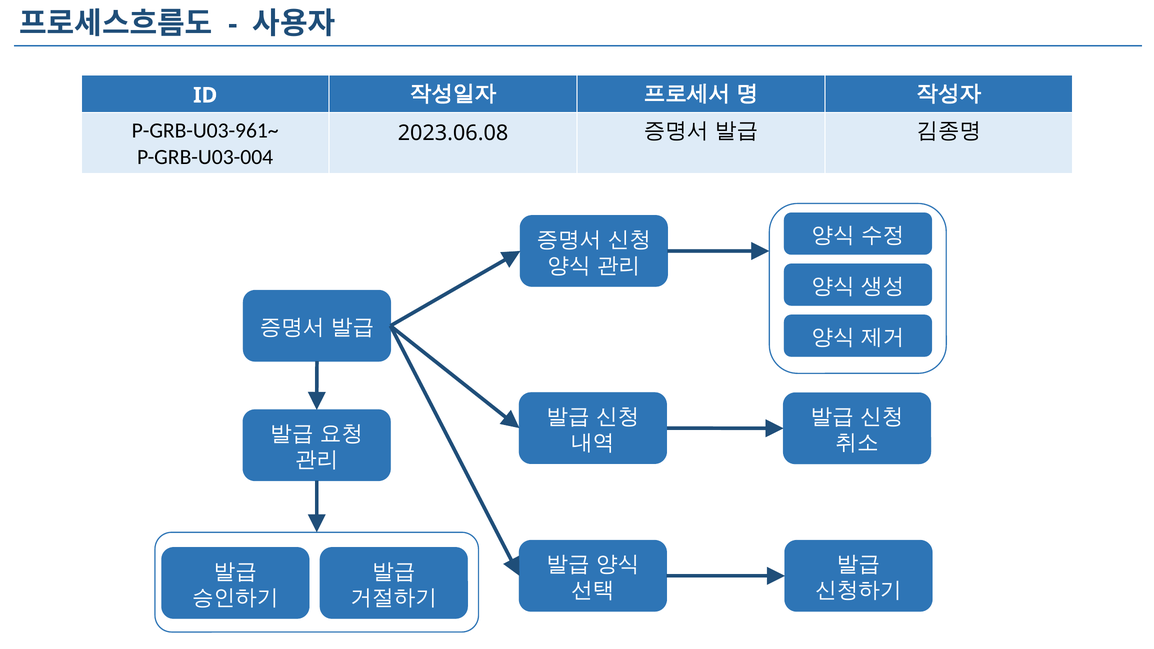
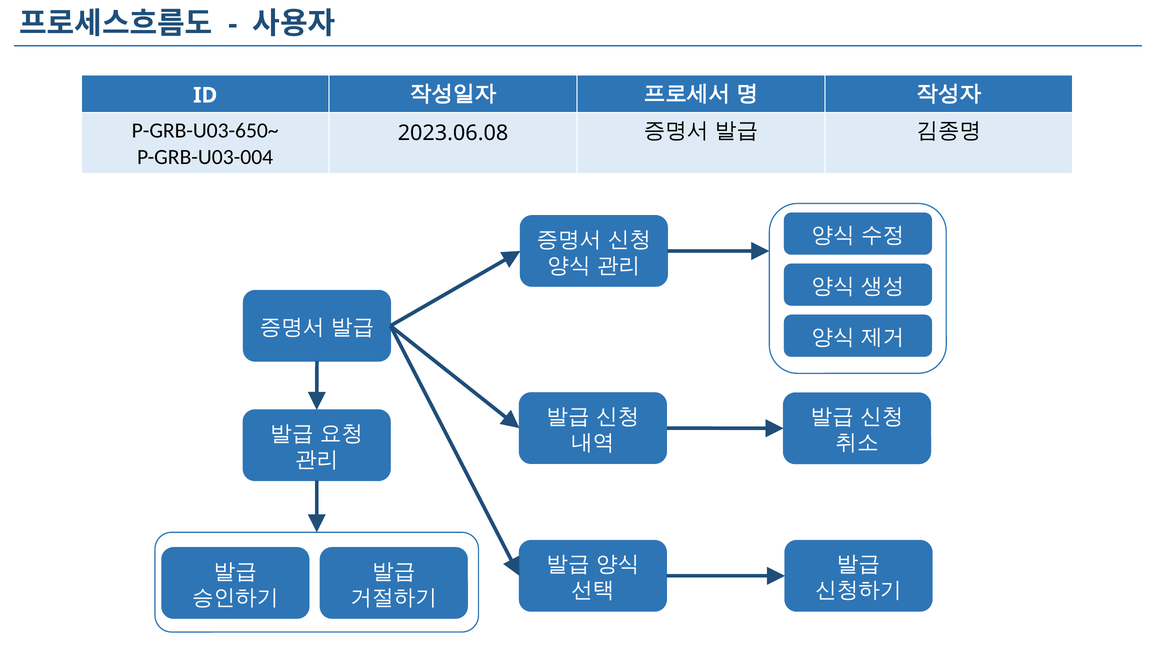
P-GRB-U03-961~: P-GRB-U03-961~ -> P-GRB-U03-650~ (205, 131)
